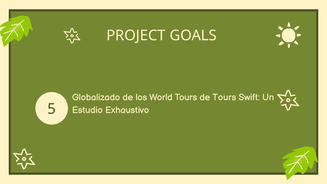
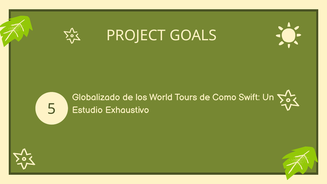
de Tours: Tours -> Como (224, 97)
